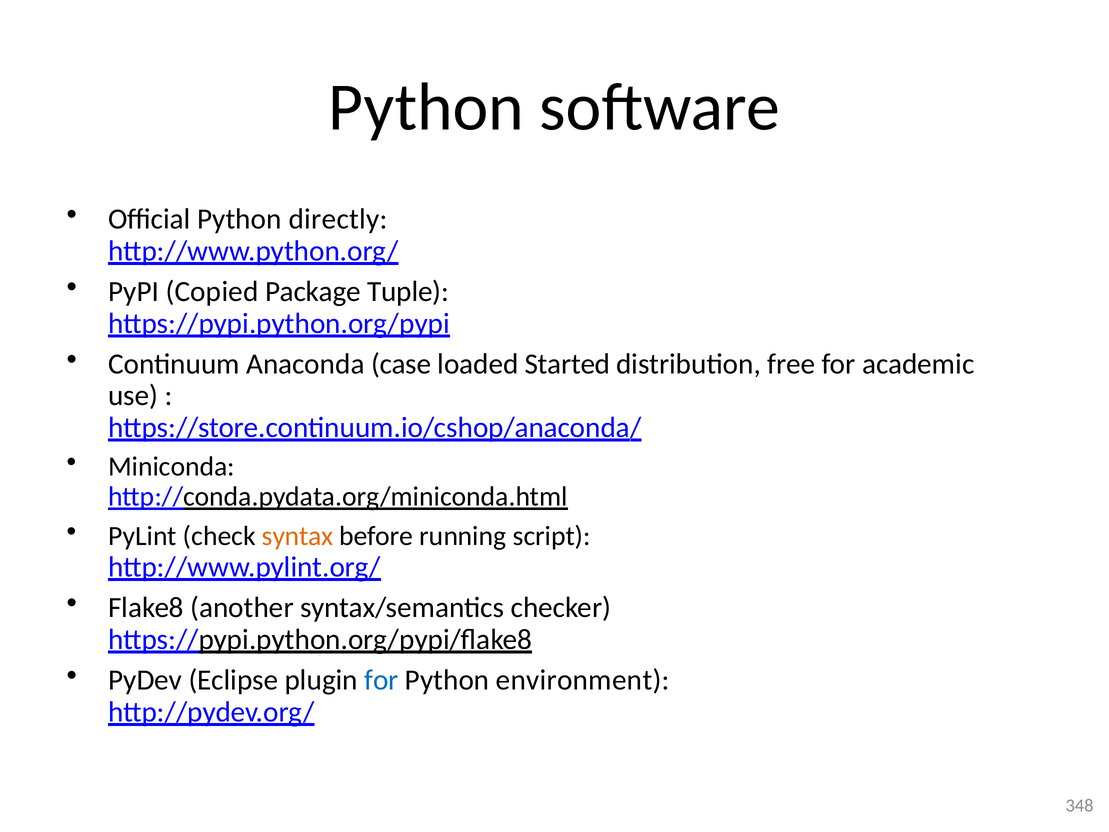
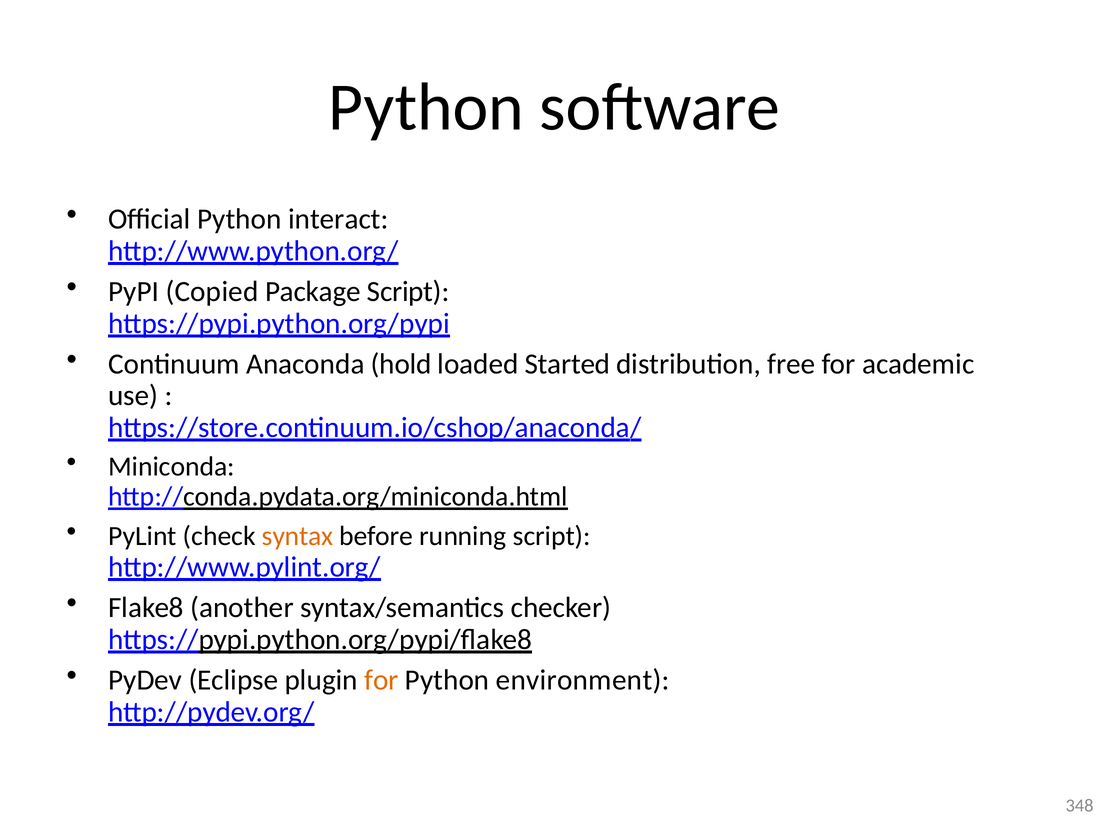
directly: directly -> interact (338, 219)
Package Tuple: Tuple -> Script (408, 292)
case: case -> hold (401, 364)
for colour: blue -> orange (381, 680)
